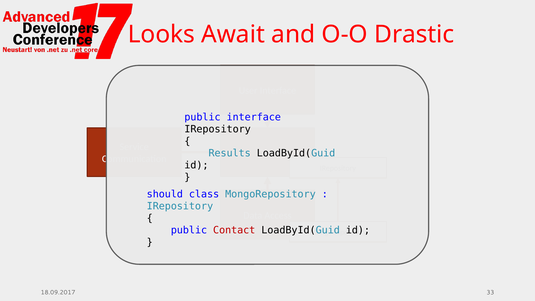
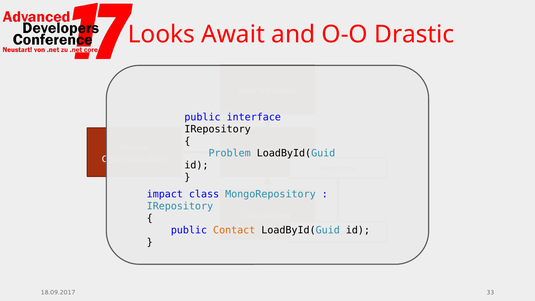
Results: Results -> Problem (230, 153)
should: should -> impact (165, 194)
Contact colour: red -> orange (234, 230)
